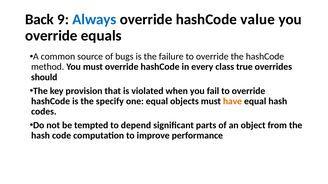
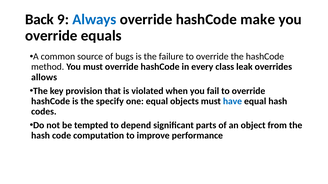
value: value -> make (258, 19)
true: true -> leak (244, 67)
should: should -> allows (44, 77)
have colour: orange -> blue (232, 101)
